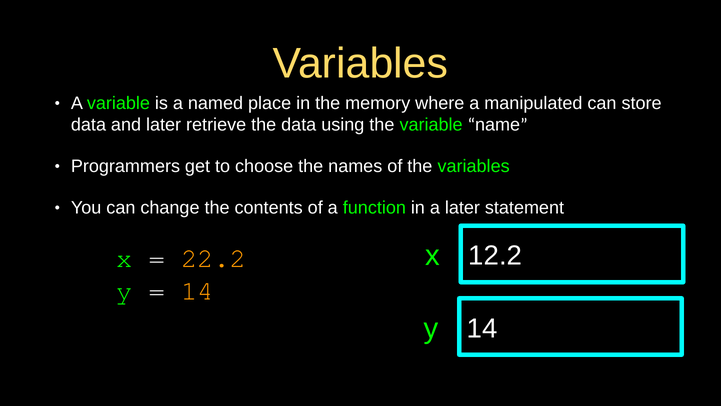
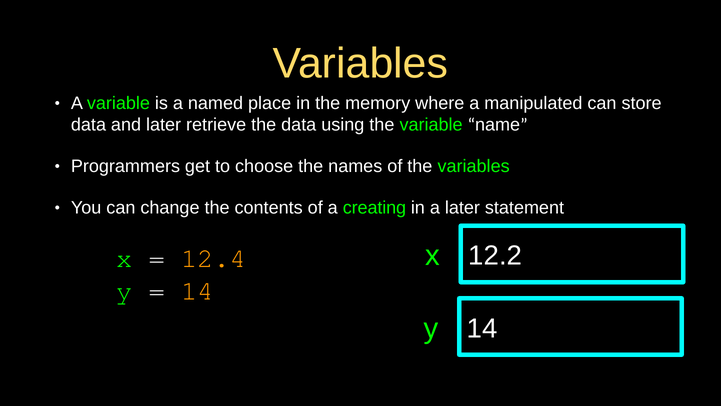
function: function -> creating (374, 207)
22.2: 22.2 -> 12.4 (214, 258)
